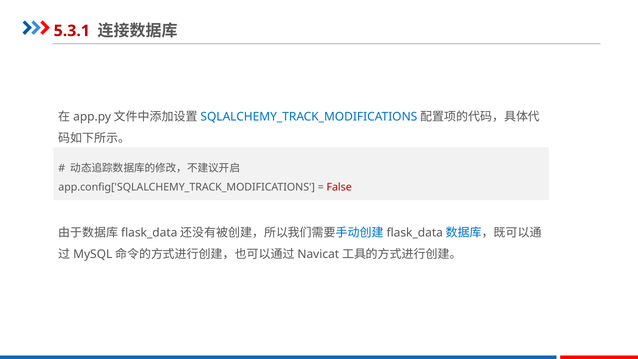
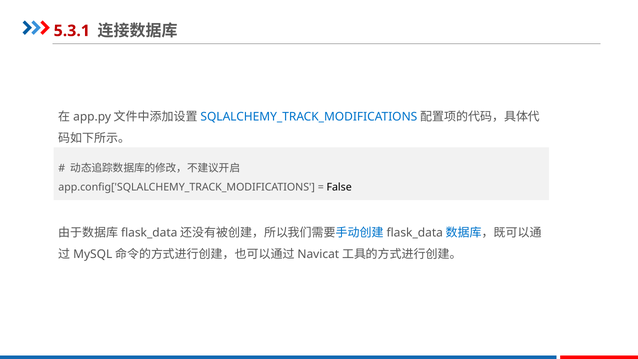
False colour: red -> black (339, 187)
